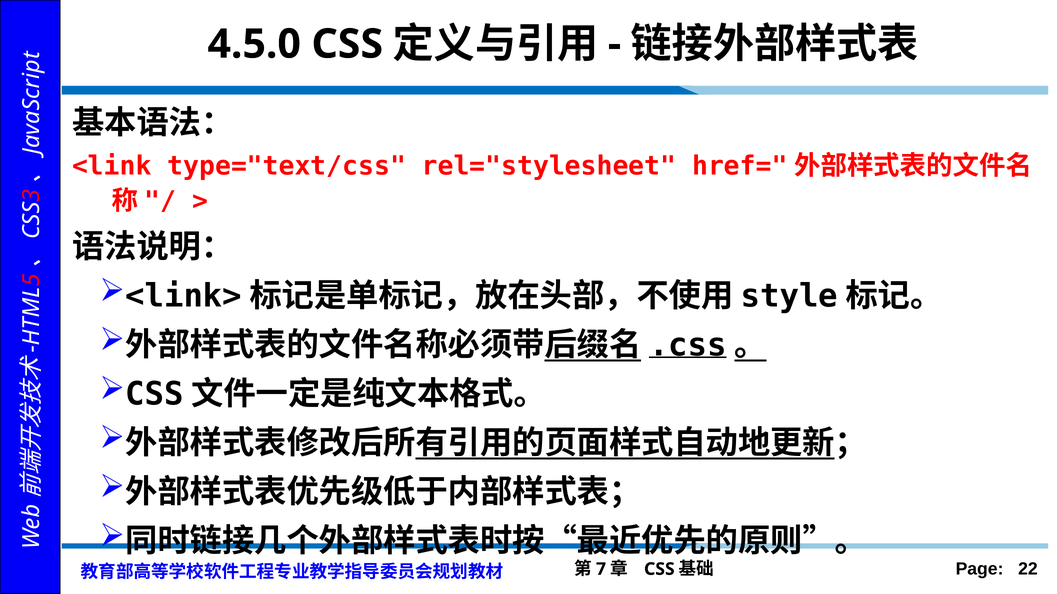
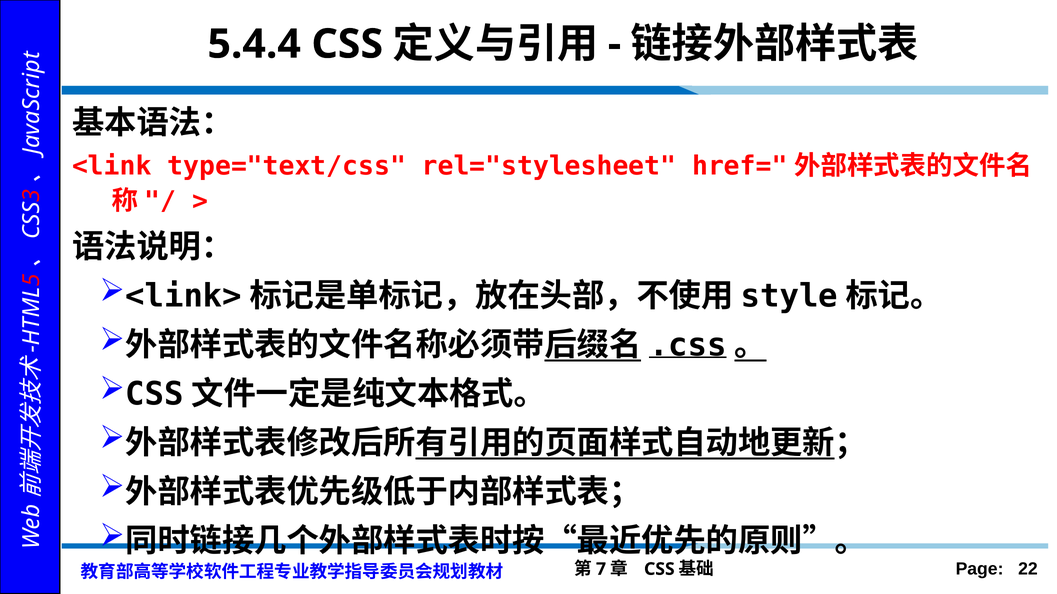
4.5.0: 4.5.0 -> 5.4.4 (254, 44)
